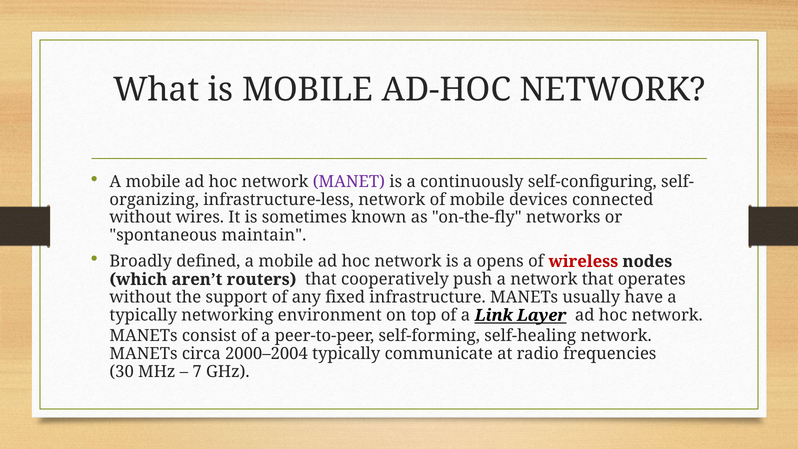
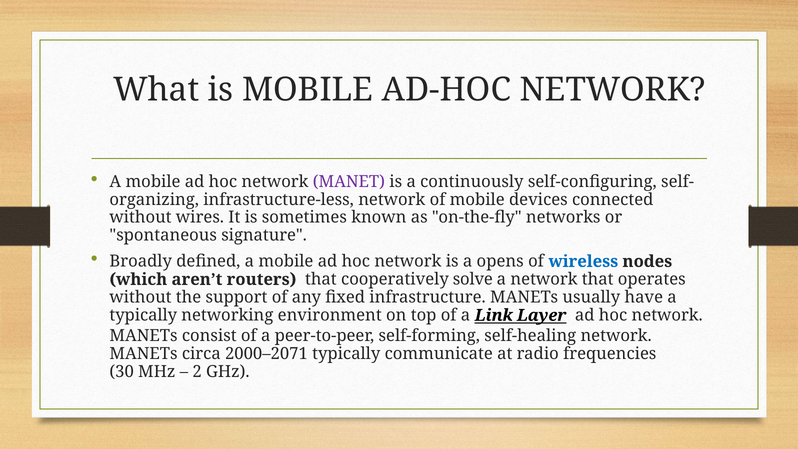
maintain: maintain -> signature (264, 235)
wireless colour: red -> blue (583, 261)
push: push -> solve (473, 279)
2000–2004: 2000–2004 -> 2000–2071 (266, 354)
7: 7 -> 2 (197, 372)
